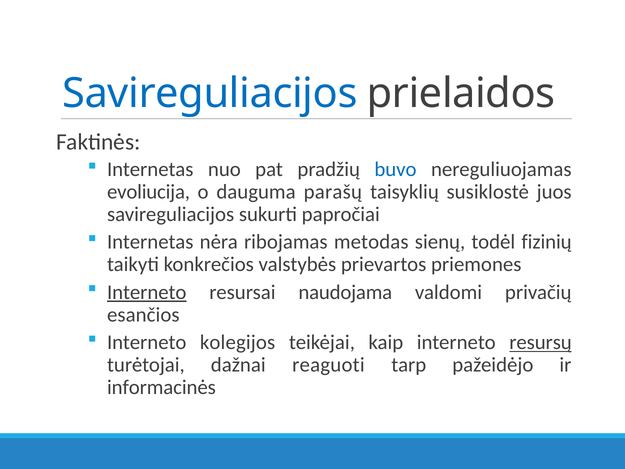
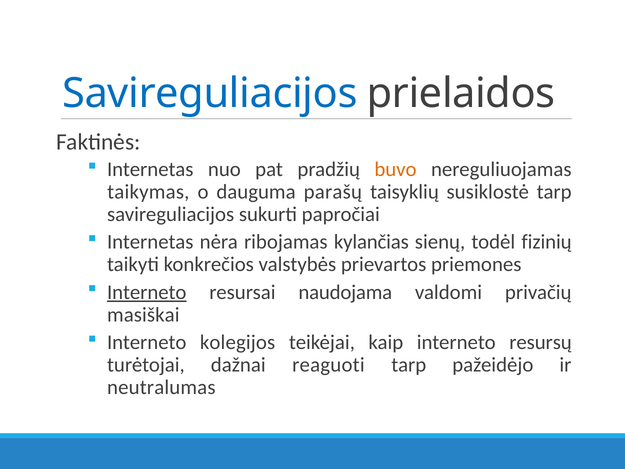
buvo colour: blue -> orange (396, 169)
evoliucija: evoliucija -> taikymas (148, 192)
susiklostė juos: juos -> tarp (554, 192)
metodas: metodas -> kylančias (371, 242)
esančios: esančios -> masiškai (143, 315)
resursų underline: present -> none (541, 342)
informacinės: informacinės -> neutralumas (161, 387)
